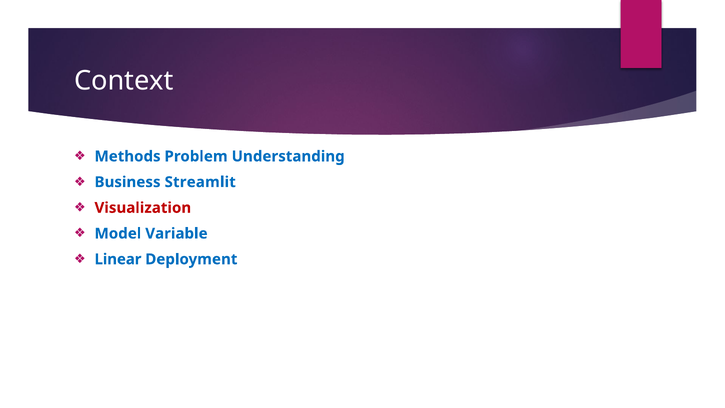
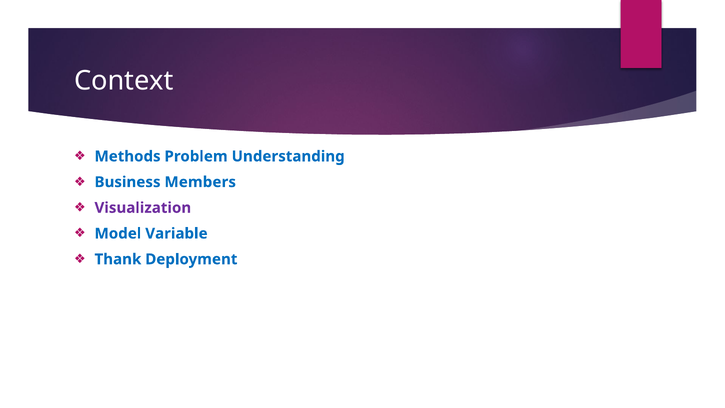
Streamlit: Streamlit -> Members (200, 182)
Visualization colour: red -> purple (143, 208)
Linear: Linear -> Thank (118, 259)
